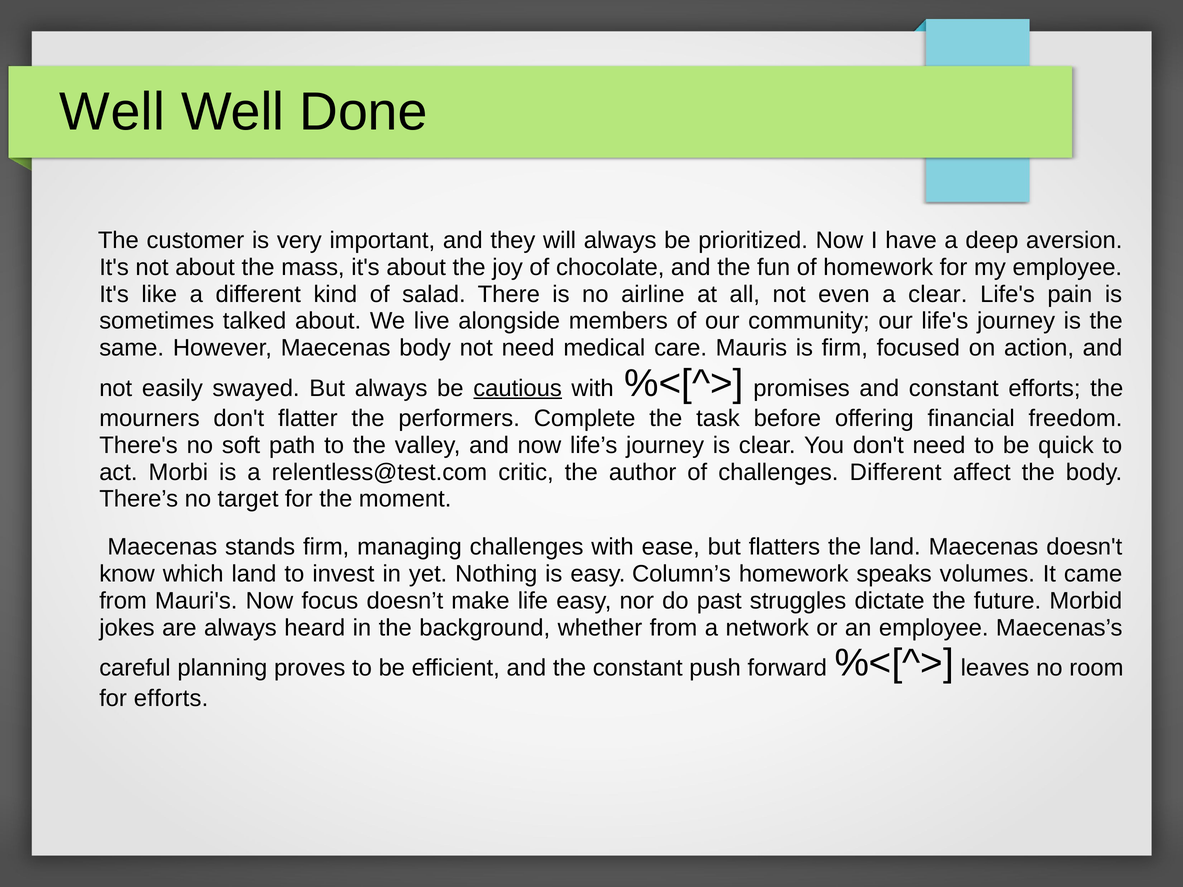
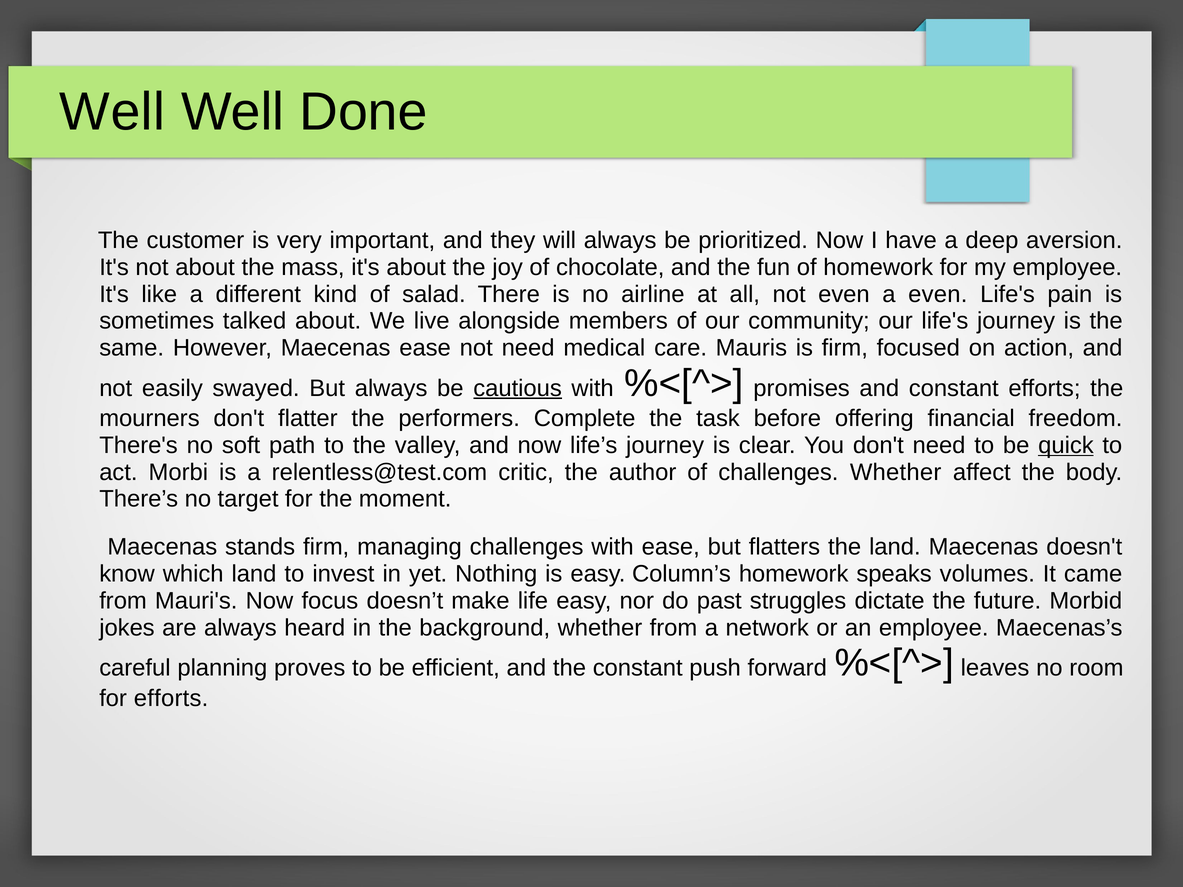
a clear: clear -> even (938, 294)
Maecenas body: body -> ease (425, 348)
quick underline: none -> present (1066, 445)
challenges Different: Different -> Whether (896, 472)
